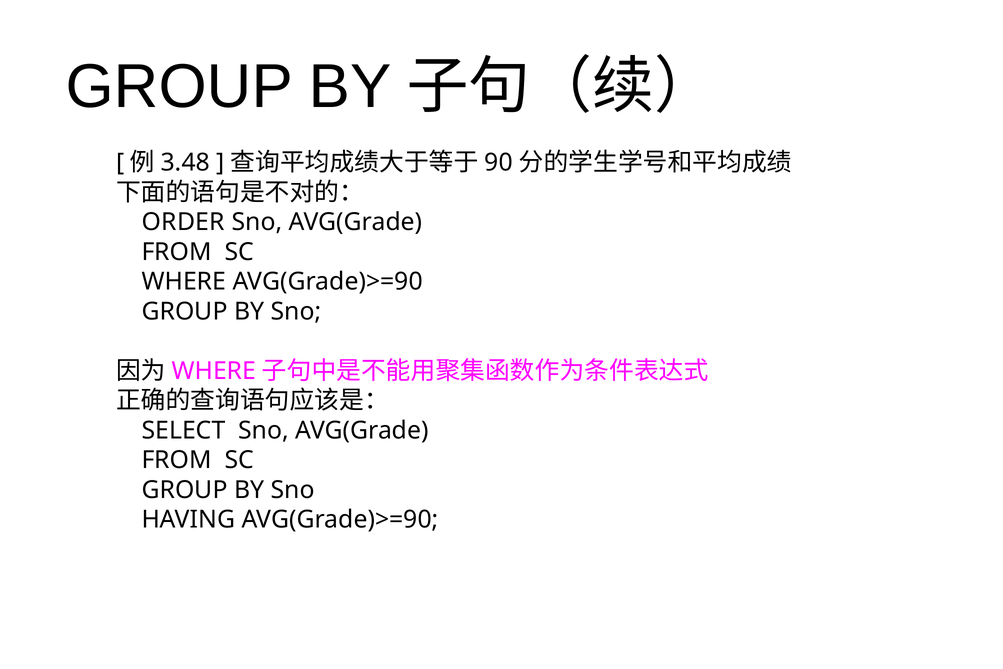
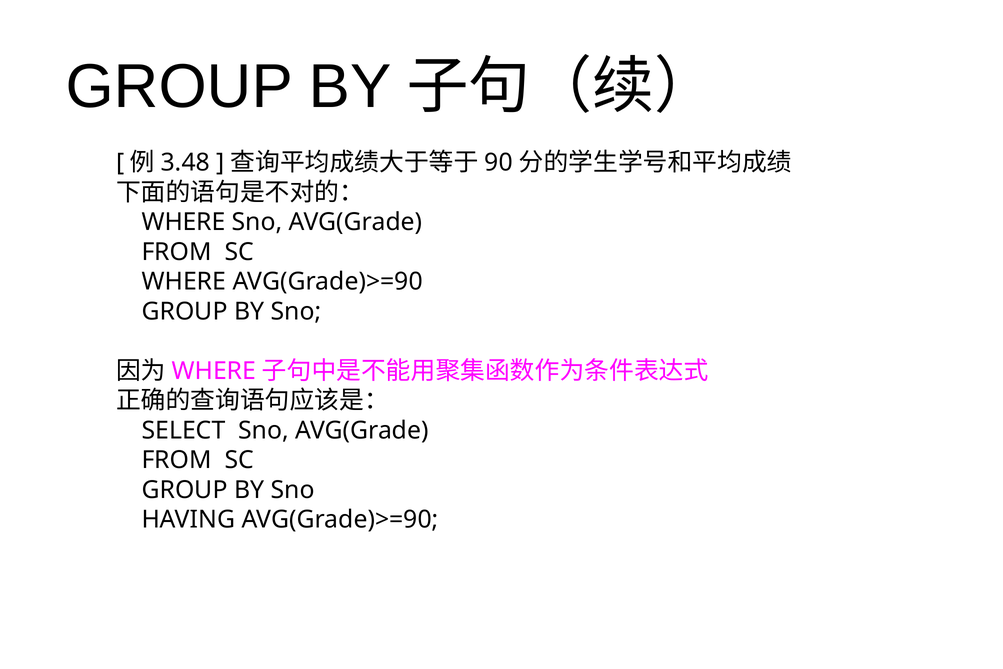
ORDER: ORDER -> WHERE (184, 222)
